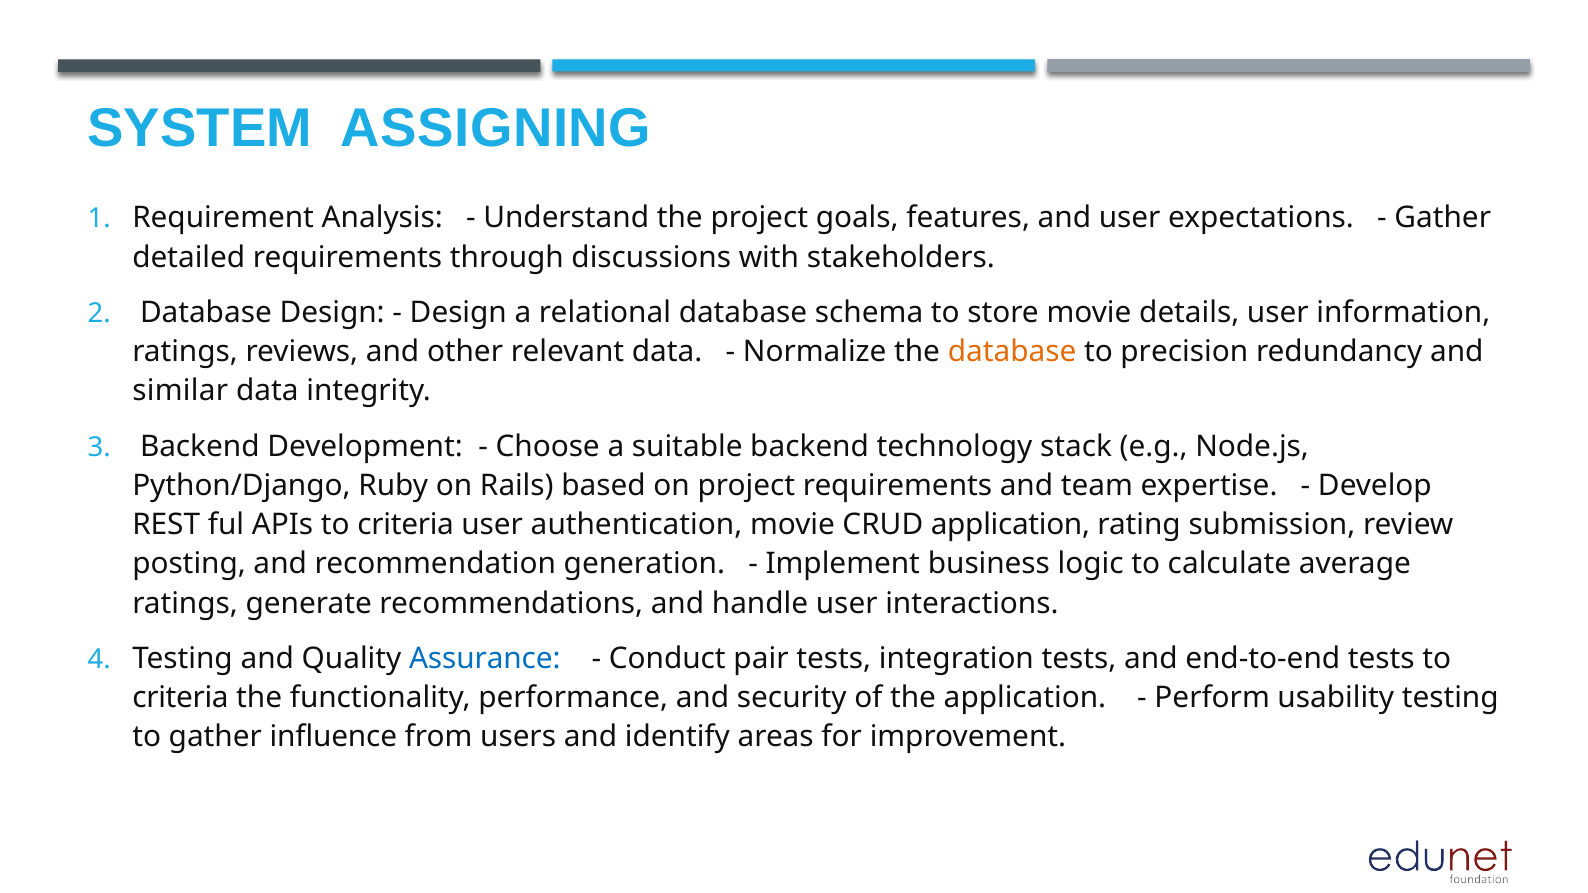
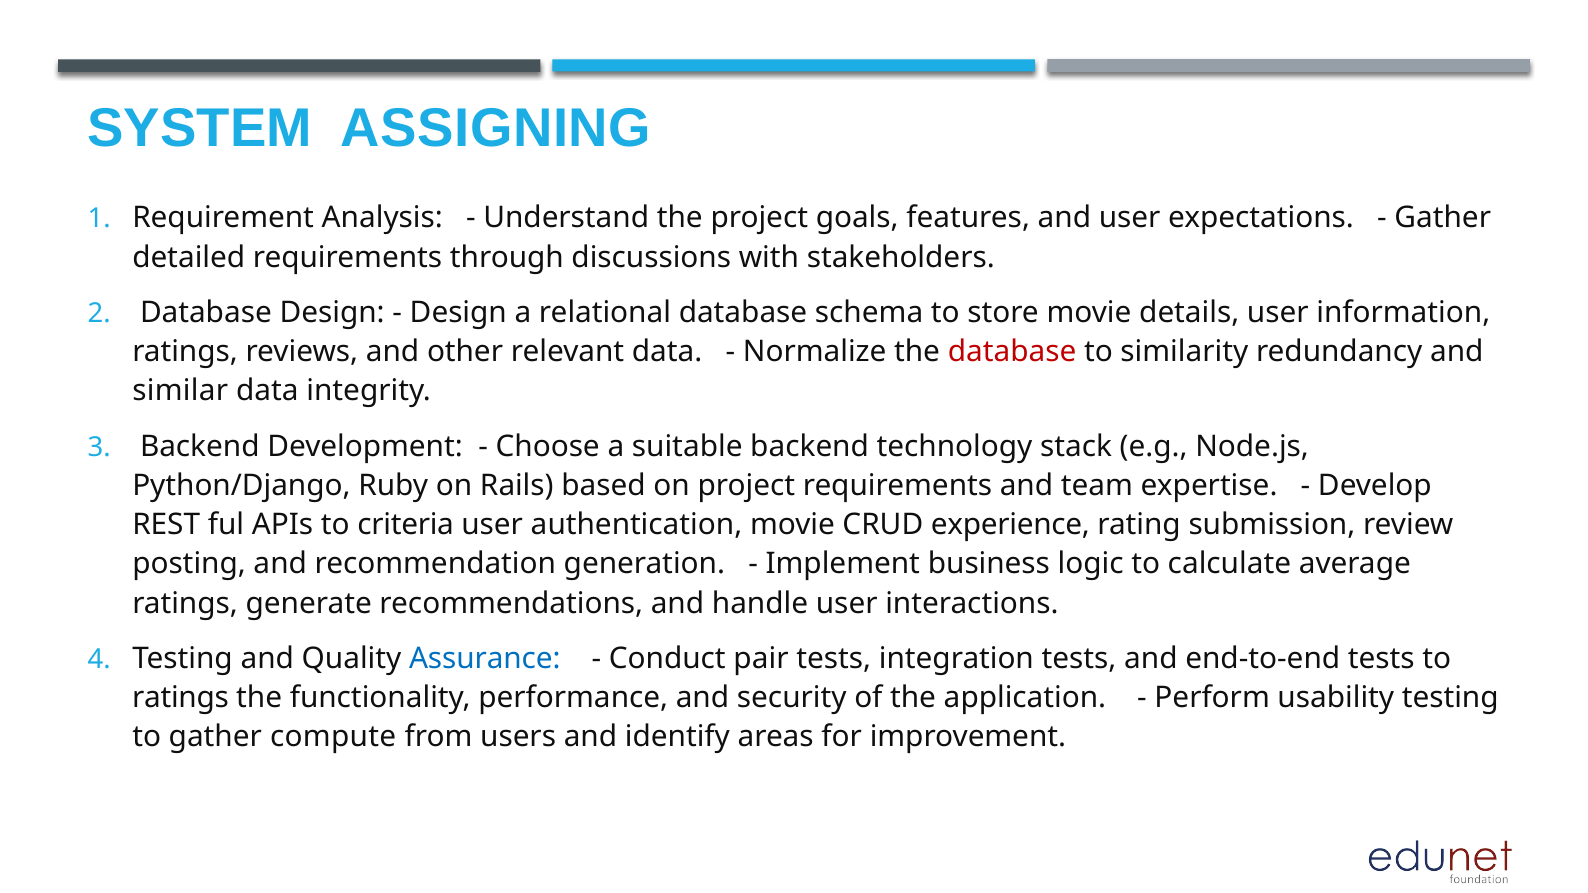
database colour: orange -> red (1012, 352)
precision: precision -> similarity (1184, 352)
CRUD application: application -> experience (1010, 525)
criteria: criteria -> ratings (180, 698)
influence: influence -> compute (333, 737)
